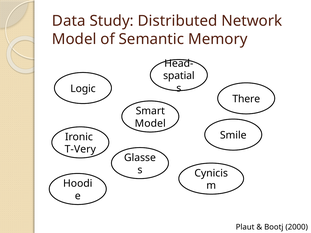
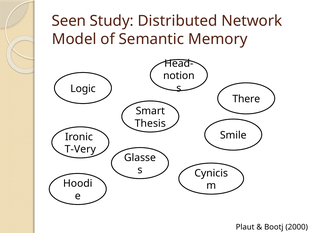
Data: Data -> Seen (69, 21)
spatial: spatial -> notion (179, 76)
Model: Model -> Thesis (150, 124)
